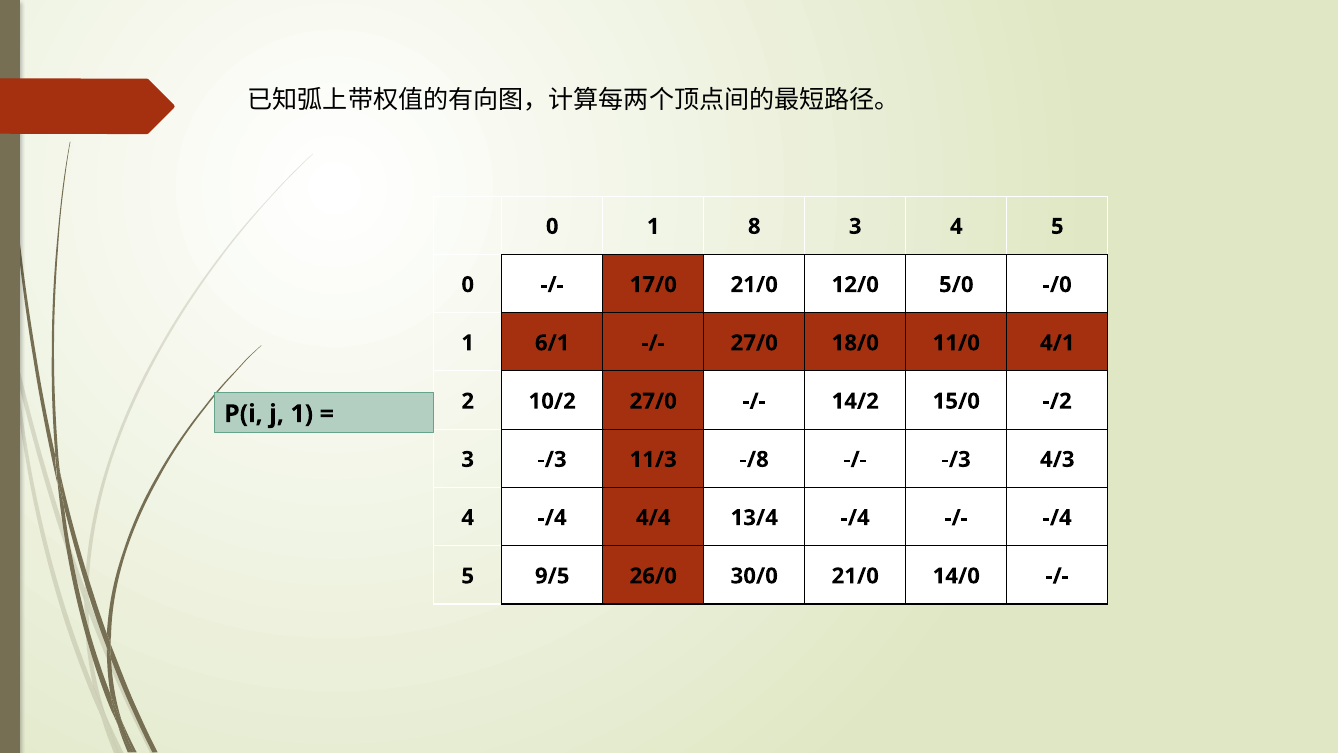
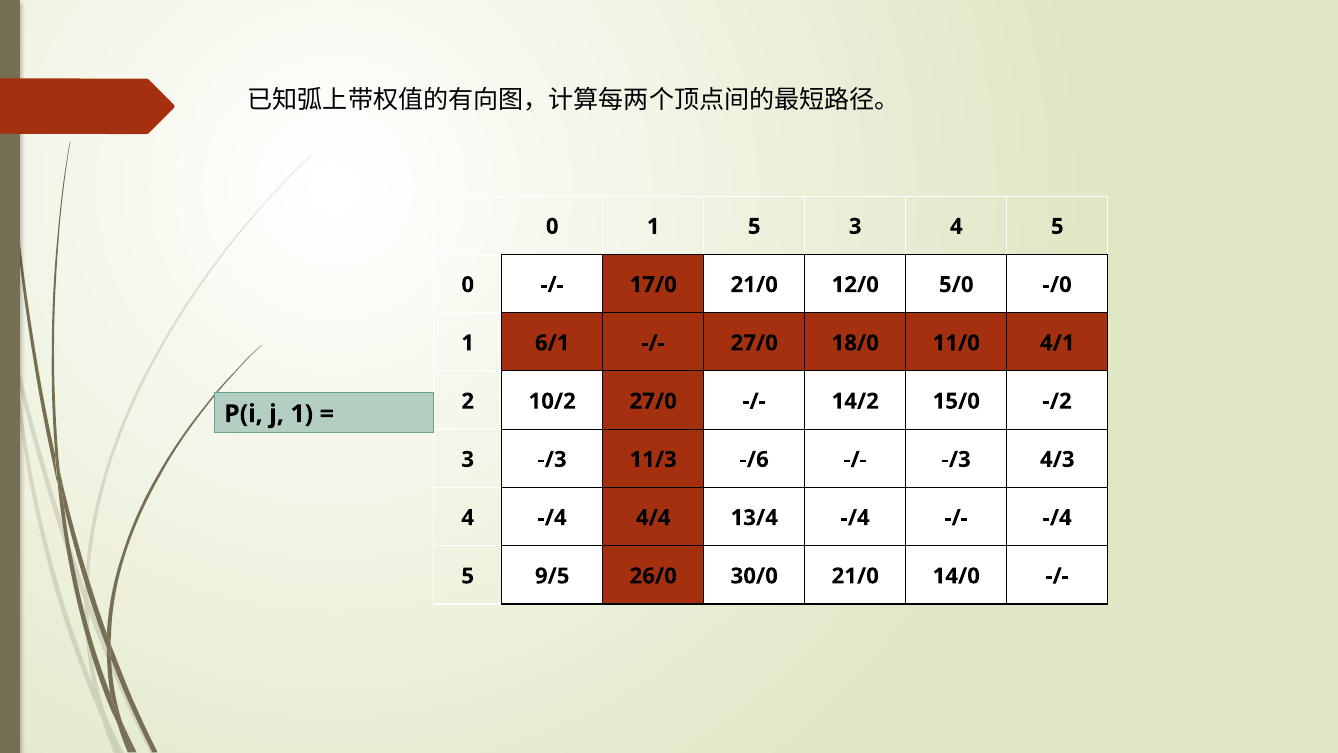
1 8: 8 -> 5 (754, 226)
-/8: -/8 -> -/6 (754, 459)
